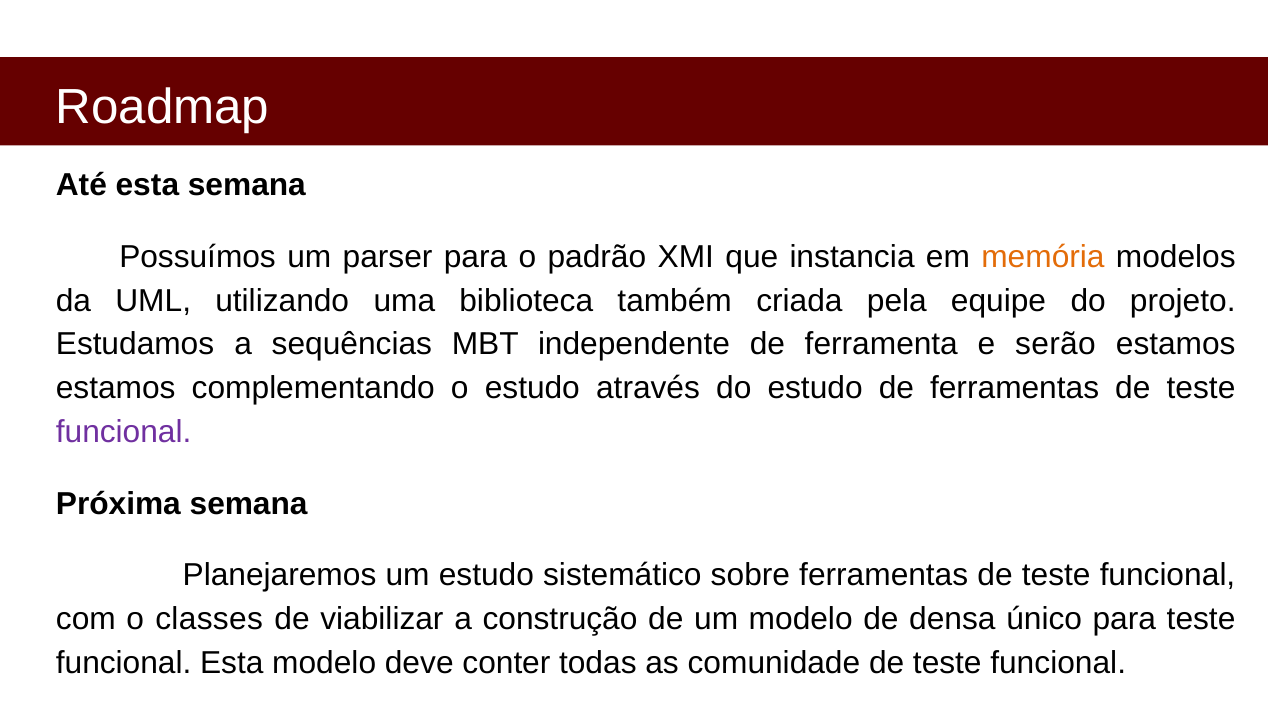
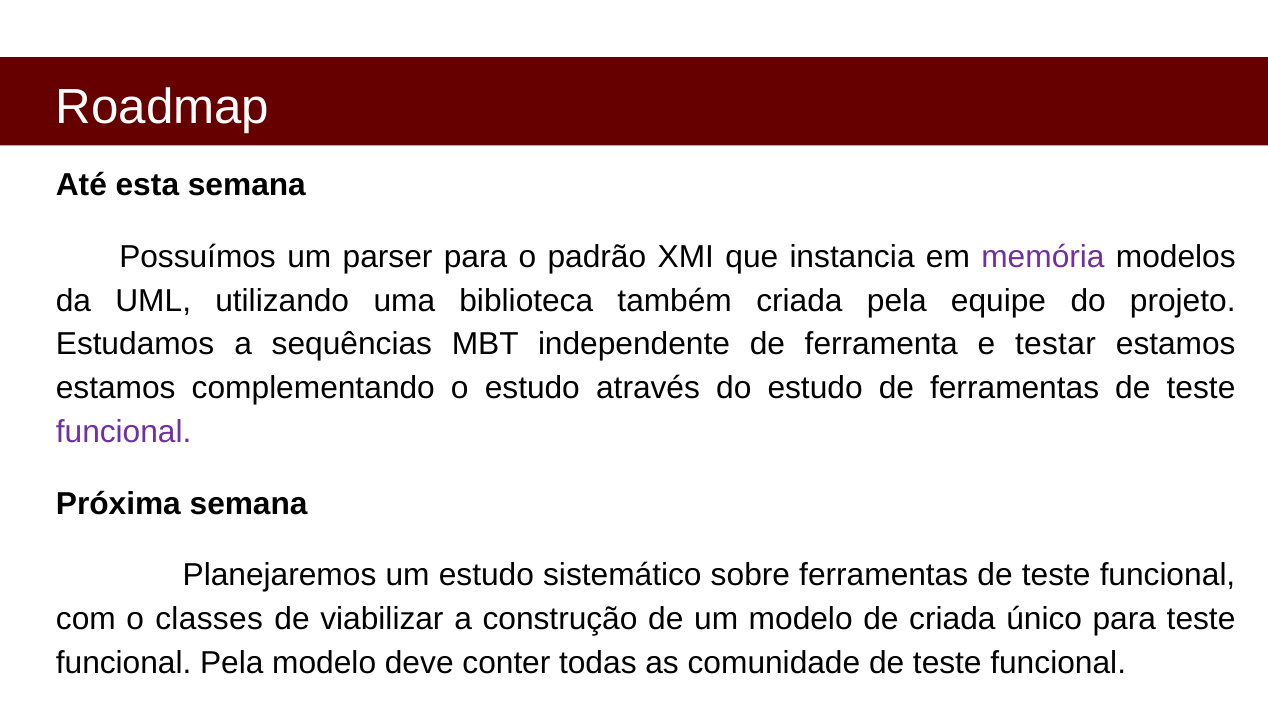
memória colour: orange -> purple (1043, 257)
serão: serão -> testar (1055, 345)
de densa: densa -> criada (952, 619)
funcional Esta: Esta -> Pela (232, 663)
